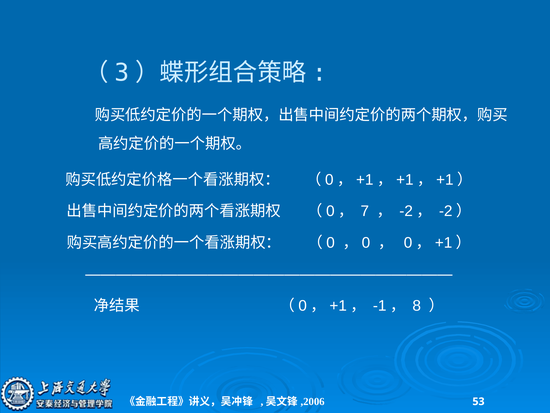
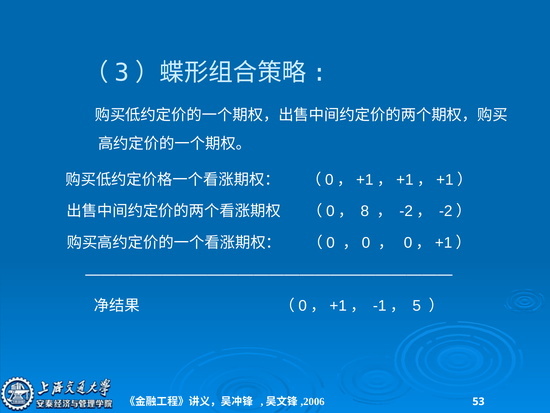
7: 7 -> 8 (365, 211)
8: 8 -> 5 (417, 305)
